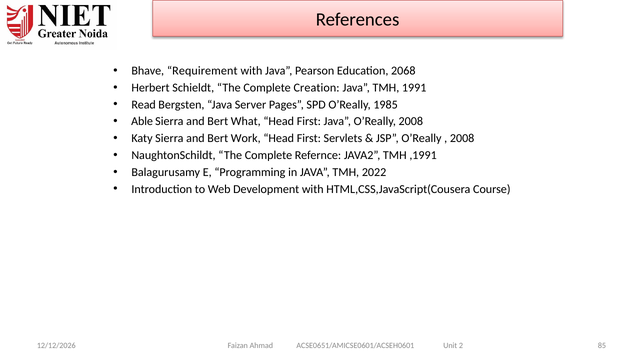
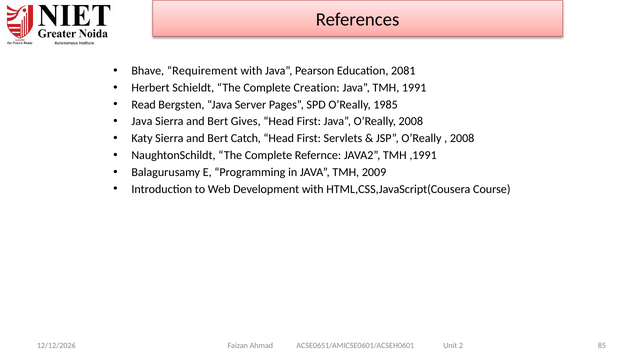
2068: 2068 -> 2081 (403, 71)
Able: Able -> Java (142, 121)
What: What -> Gives (246, 121)
Work: Work -> Catch (246, 138)
2022: 2022 -> 2009 (374, 172)
